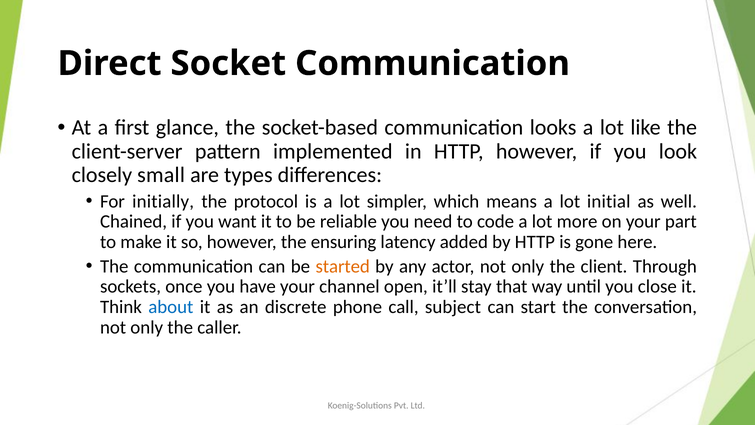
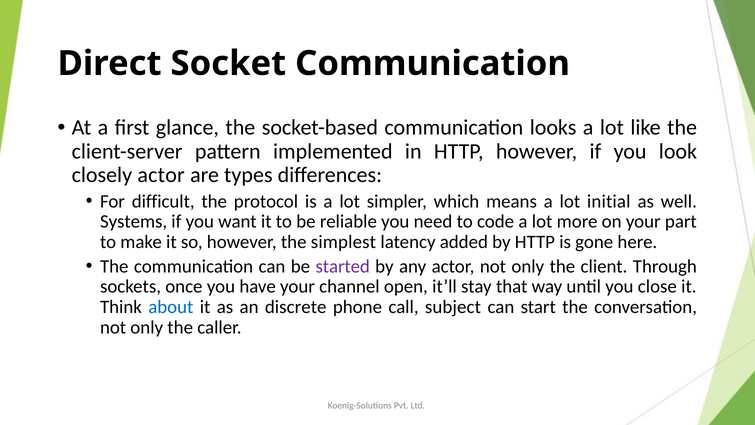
closely small: small -> actor (161, 175)
initially: initially -> difficult (163, 201)
Chained: Chained -> Systems (134, 221)
ensuring: ensuring -> simplest (343, 242)
started colour: orange -> purple (343, 266)
